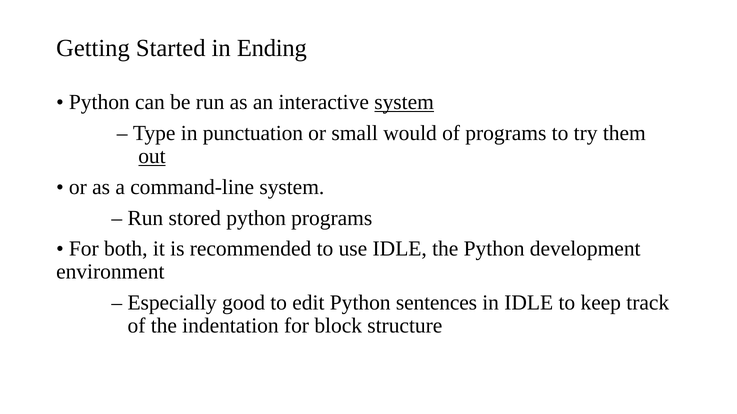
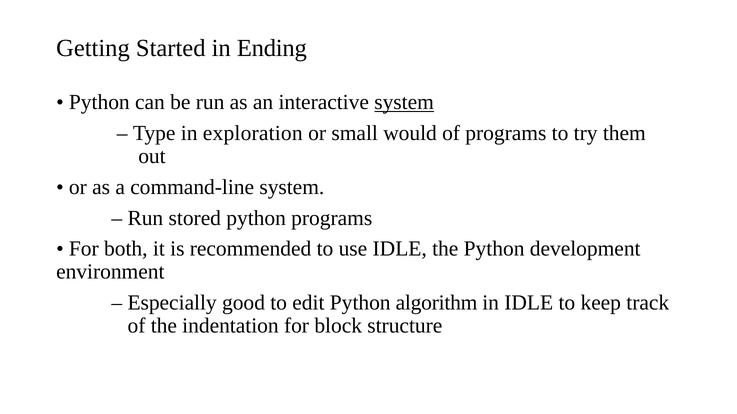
punctuation: punctuation -> exploration (253, 133)
out underline: present -> none (152, 157)
sentences: sentences -> algorithm (437, 303)
